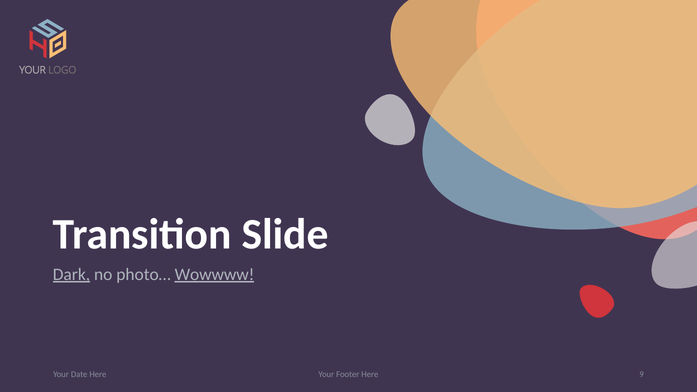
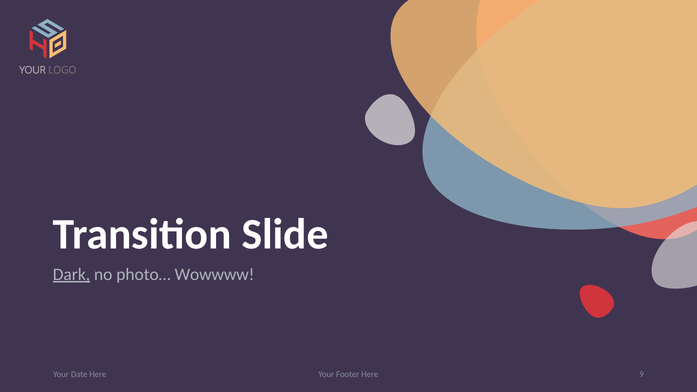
Wowwww underline: present -> none (214, 274)
